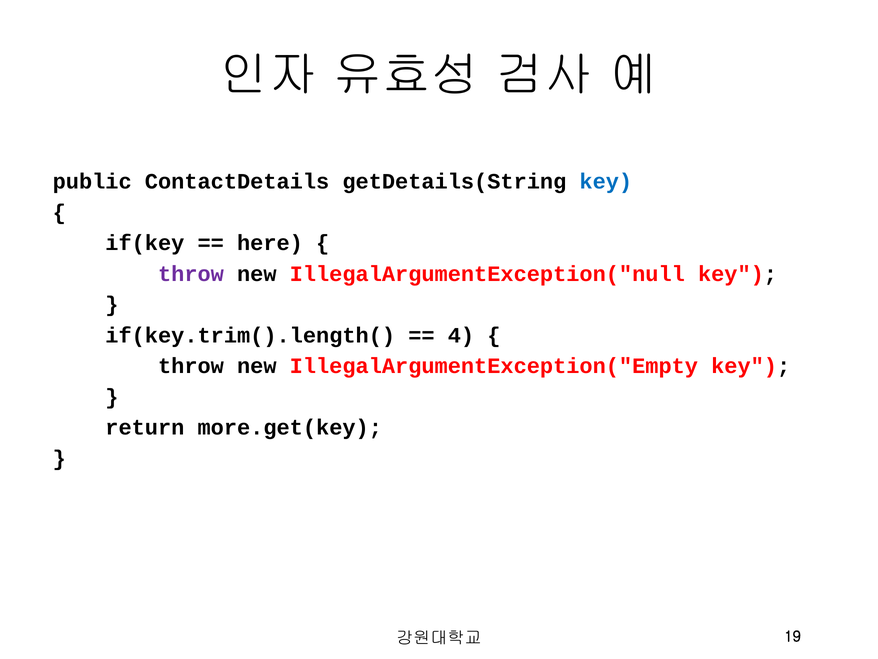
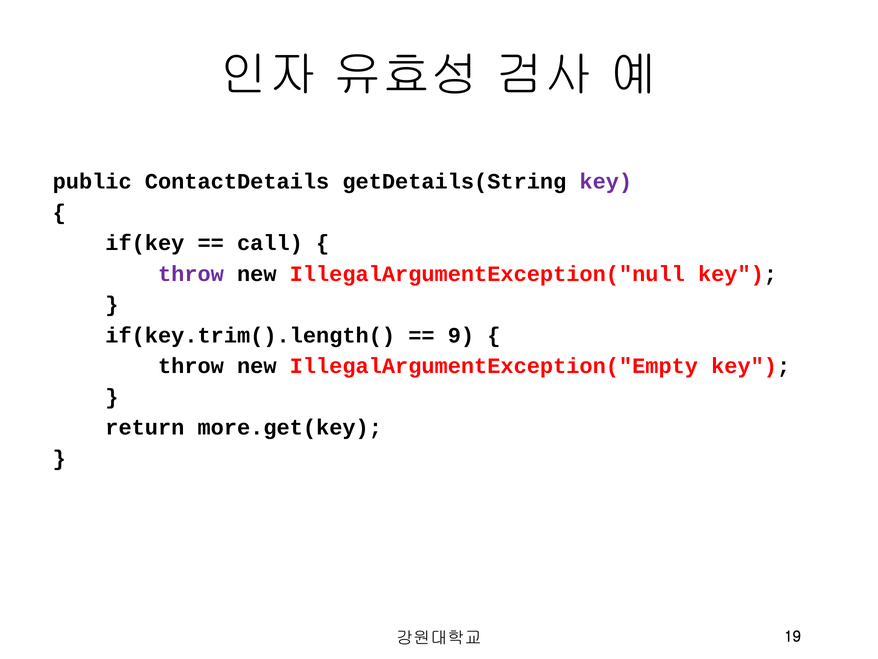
key colour: blue -> purple (606, 182)
here: here -> call (270, 243)
4: 4 -> 9 (461, 335)
